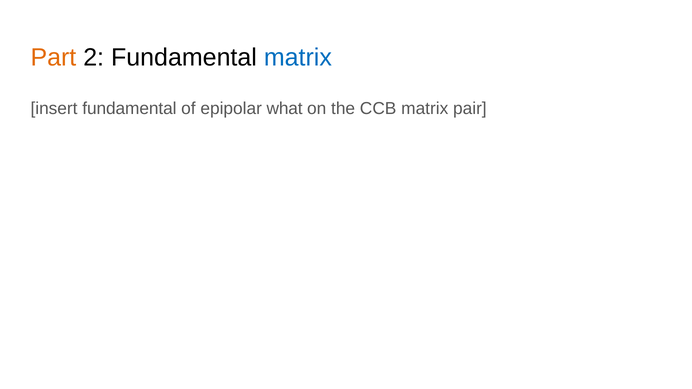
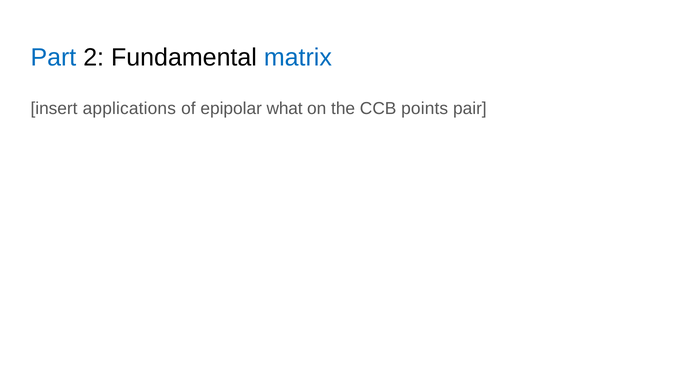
Part colour: orange -> blue (53, 57)
insert fundamental: fundamental -> applications (129, 109)
CCB matrix: matrix -> points (425, 109)
